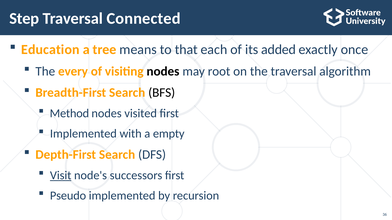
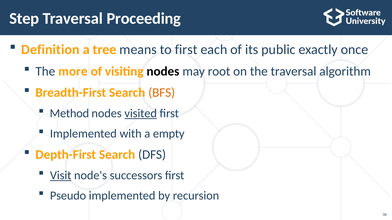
Connected: Connected -> Proceeding (144, 19)
Education: Education -> Definition (50, 50)
to that: that -> first (186, 50)
added: added -> public (279, 50)
every: every -> more (73, 72)
BFS colour: black -> orange (162, 93)
visited underline: none -> present (141, 114)
